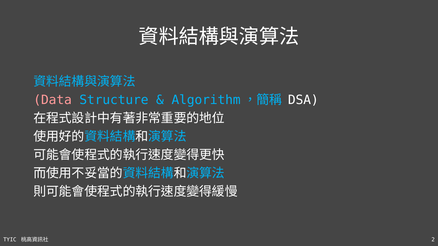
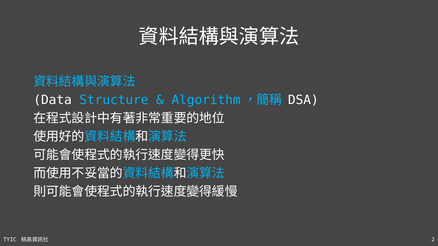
Data colour: pink -> white (53, 100)
